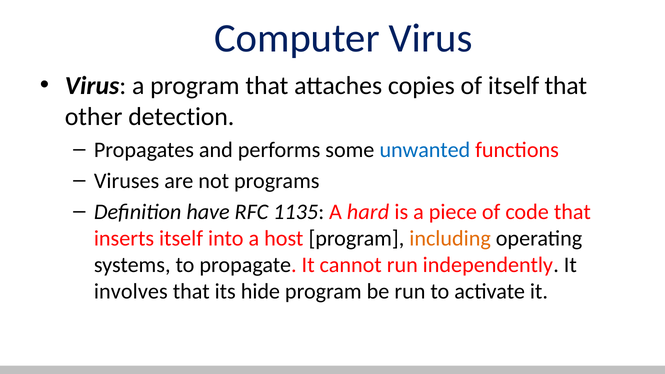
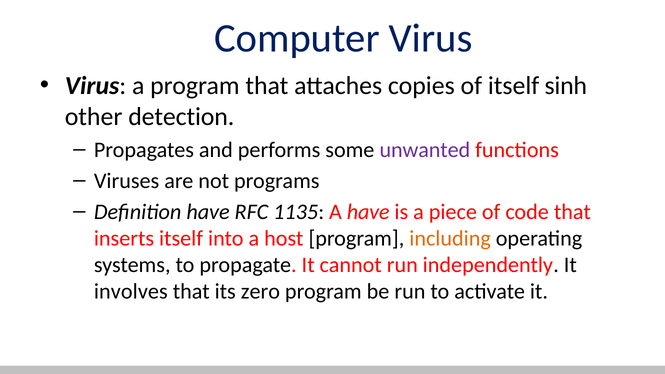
itself that: that -> sinh (566, 86)
unwanted colour: blue -> purple (425, 150)
A hard: hard -> have (368, 212)
hide: hide -> zero (260, 292)
